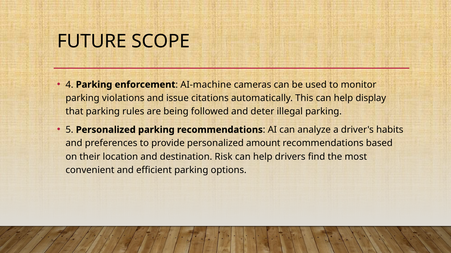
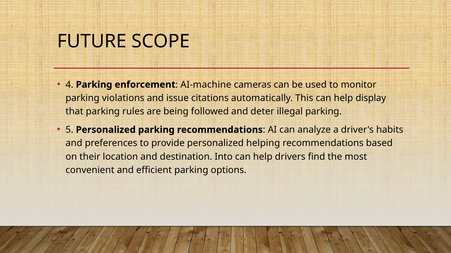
amount: amount -> helping (263, 144)
Risk: Risk -> Into (224, 157)
